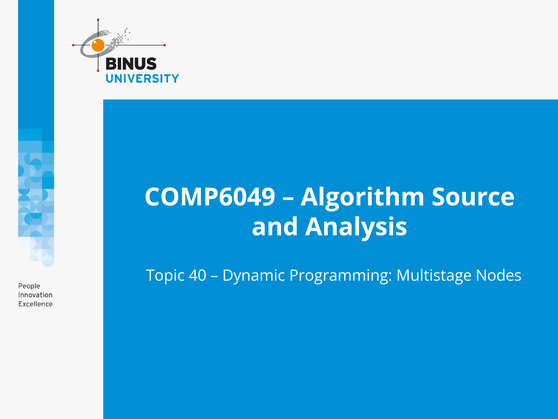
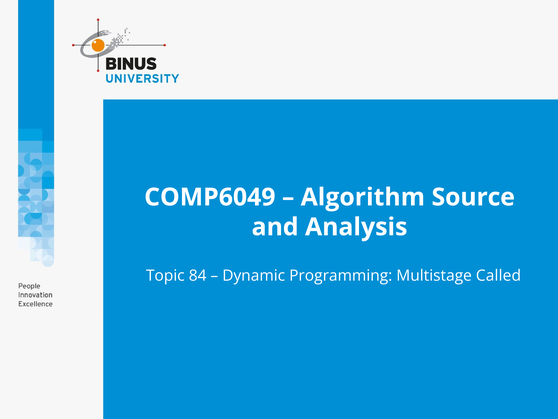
40: 40 -> 84 (198, 275)
Nodes: Nodes -> Called (498, 275)
